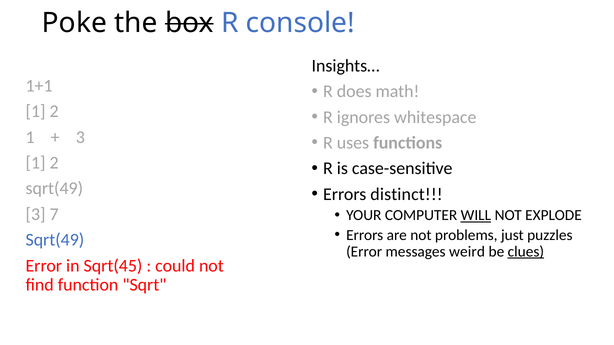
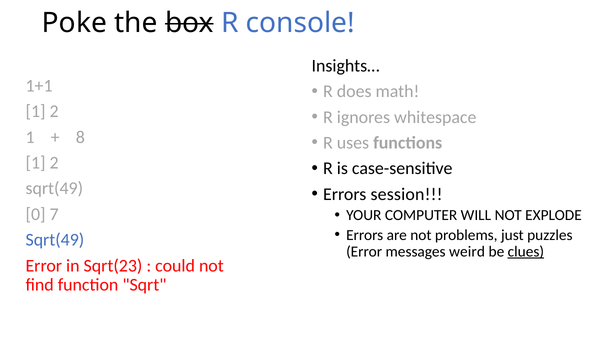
3: 3 -> 8 (80, 137)
distinct: distinct -> session (406, 194)
3: 3 -> 0 (36, 214)
WILL underline: present -> none (476, 216)
Sqrt(45: Sqrt(45 -> Sqrt(23 (113, 266)
